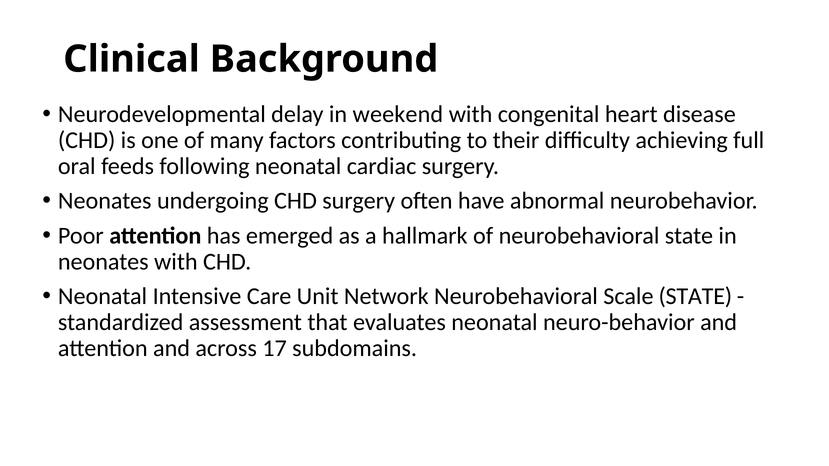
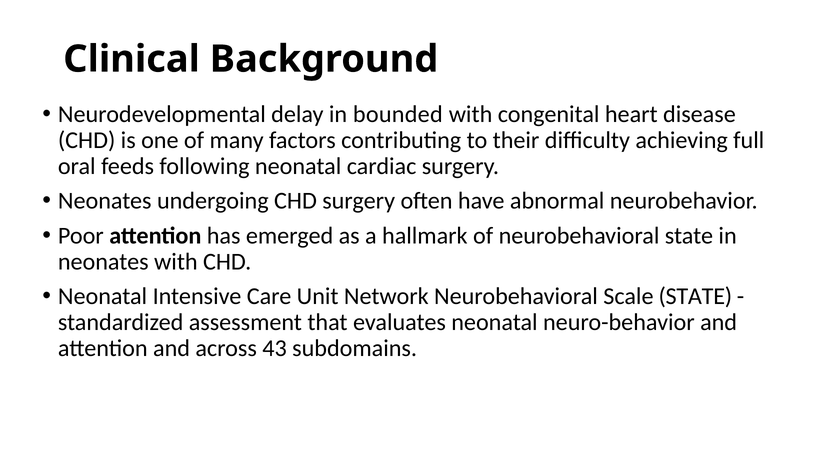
weekend: weekend -> bounded (398, 114)
17: 17 -> 43 (275, 349)
